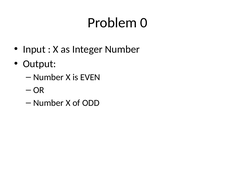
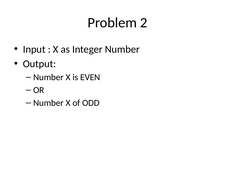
0: 0 -> 2 (144, 23)
